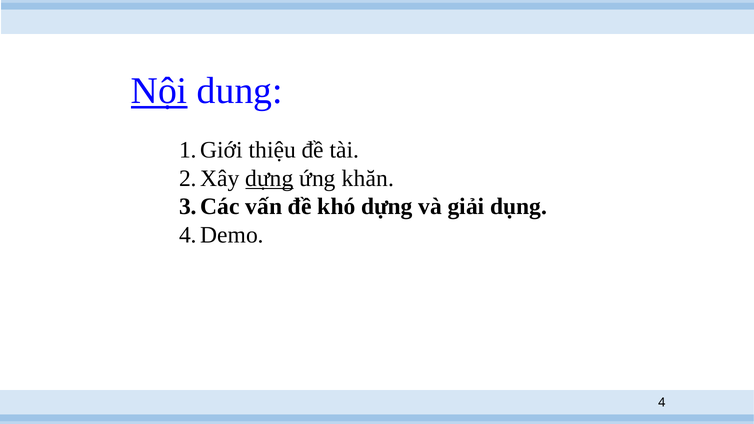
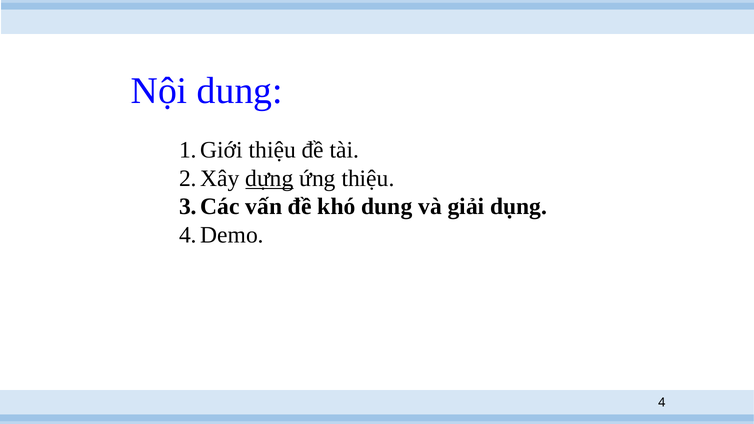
Nội underline: present -> none (159, 91)
ứng khăn: khăn -> thiệu (368, 178)
khó dựng: dựng -> dung (387, 207)
